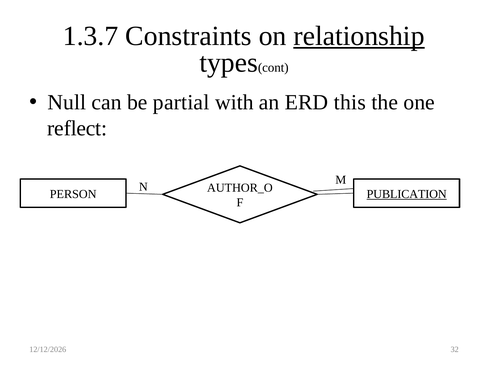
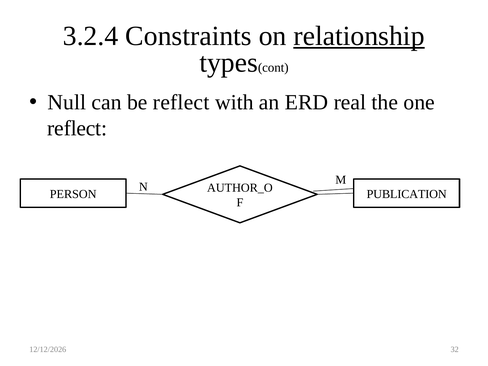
1.3.7: 1.3.7 -> 3.2.4 (91, 36)
be partial: partial -> reflect (181, 102)
this: this -> real (350, 102)
PUBLICATION underline: present -> none (407, 194)
